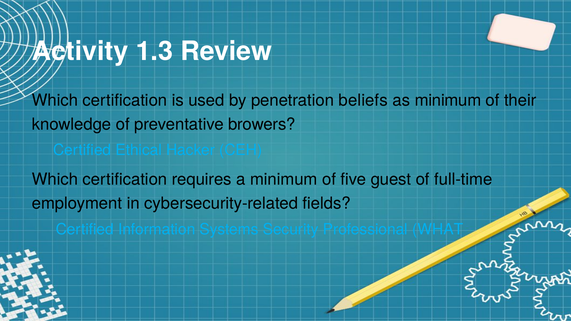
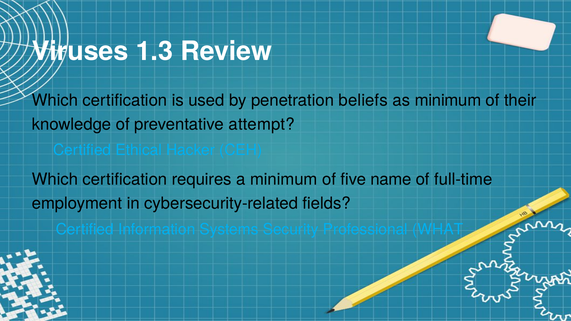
Activity: Activity -> Viruses (80, 51)
browers: browers -> attempt (262, 124)
guest: guest -> name (391, 180)
